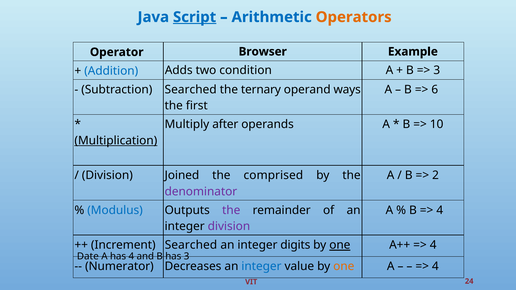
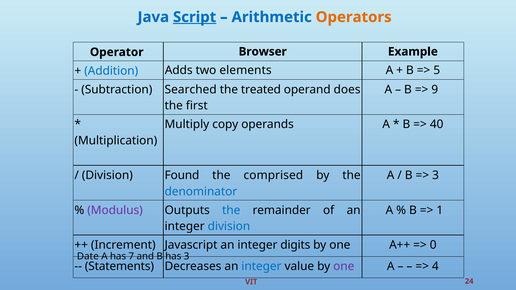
condition: condition -> elements (246, 70)
3: 3 -> 5 (437, 70)
ternary: ternary -> treated (261, 90)
ways: ways -> does (347, 90)
6: 6 -> 9 (435, 90)
after: after -> copy (225, 125)
10: 10 -> 40 (437, 125)
Multiplication underline: present -> none (116, 141)
Joined: Joined -> Found (182, 176)
2: 2 -> 3 (436, 176)
denominator colour: purple -> blue (201, 192)
Modulus colour: blue -> purple (115, 210)
the colour: purple -> blue (231, 210)
4: 4 -> 1 (440, 210)
division colour: purple -> blue (229, 227)
Increment Searched: Searched -> Javascript (191, 245)
one underline: present -> none (340, 245)
4: 4 -> 0 (433, 245)
has 4: 4 -> 7 (131, 257)
Numerator: Numerator -> Statements (119, 267)
one colour: orange -> purple (344, 267)
